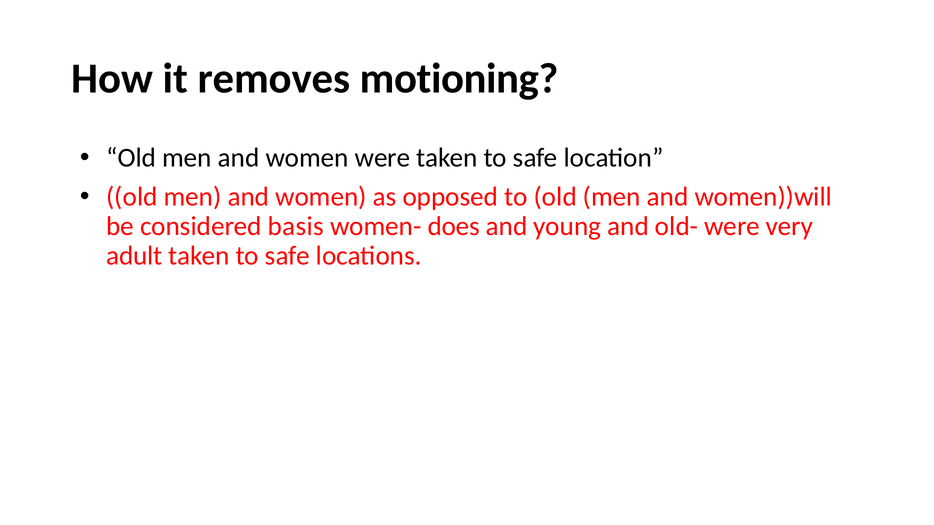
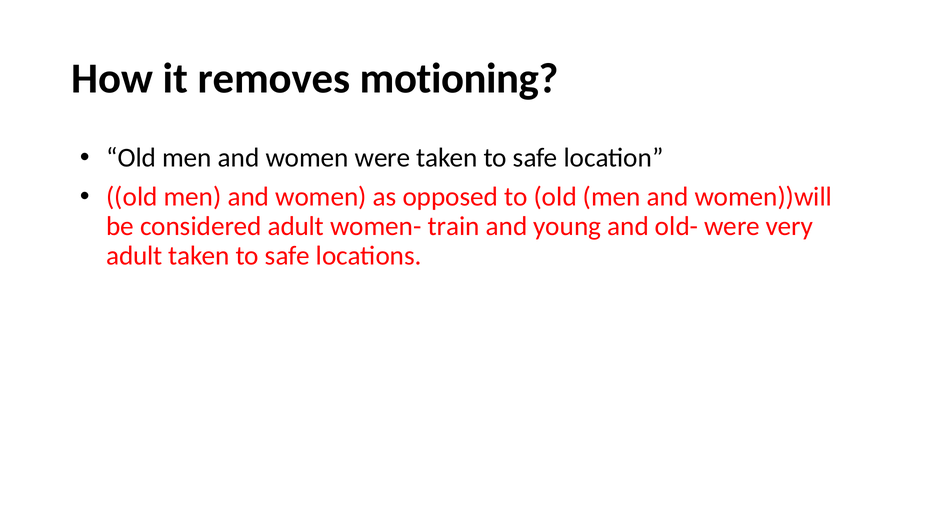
considered basis: basis -> adult (296, 226)
does: does -> train (454, 226)
